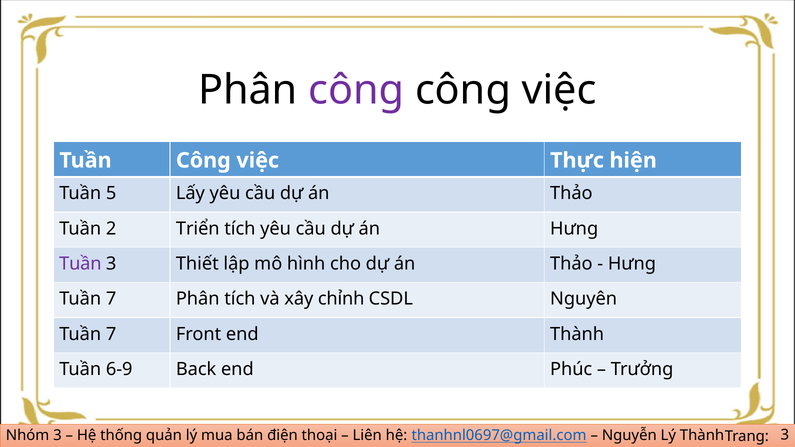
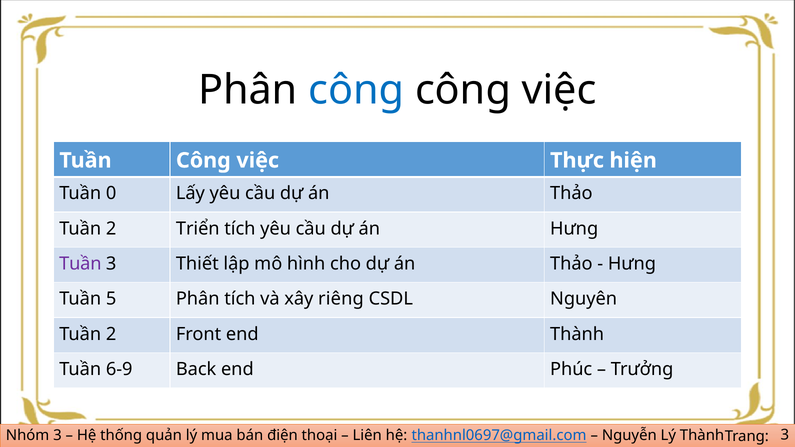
công colour: purple -> blue (356, 90)
5: 5 -> 0 (111, 193)
7: 7 -> 5 (111, 299)
chỉnh: chỉnh -> riêng (341, 299)
7: 7 -> 2 (111, 334)
